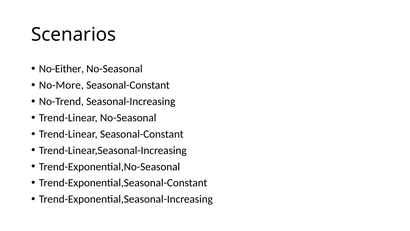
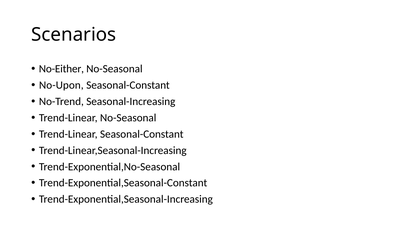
No-More: No-More -> No-Upon (61, 85)
